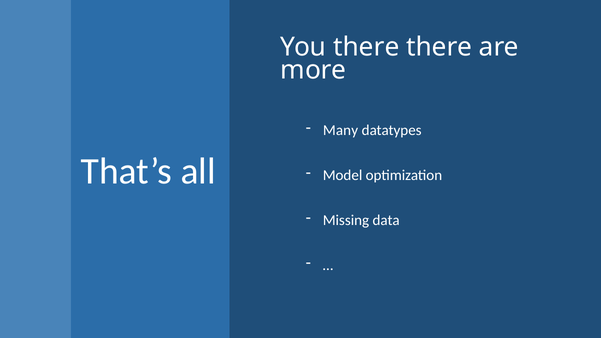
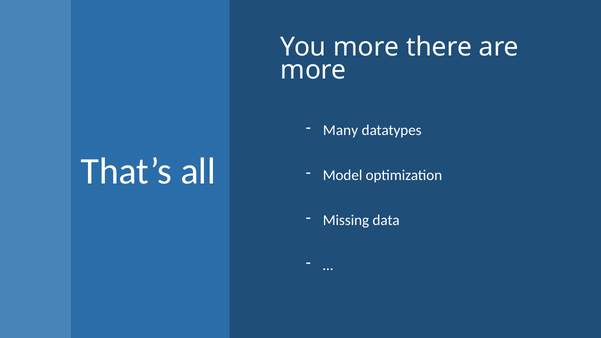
You there: there -> more (366, 47)
